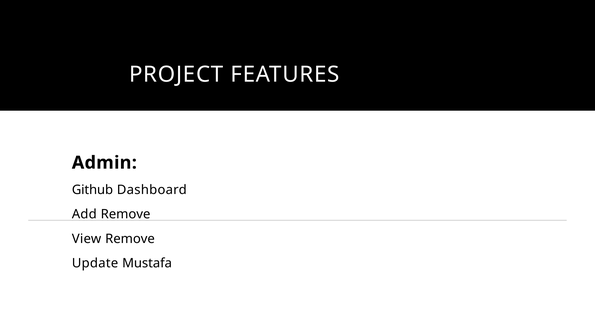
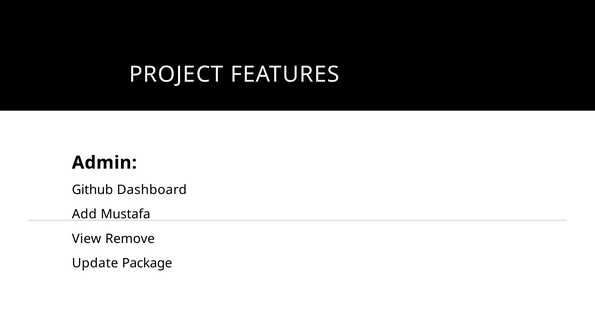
Add Remove: Remove -> Mustafa (126, 214)
Mustafa: Mustafa -> Package (147, 263)
